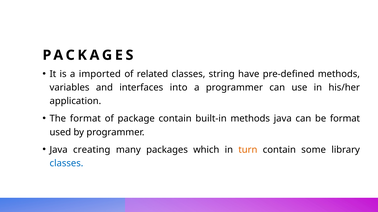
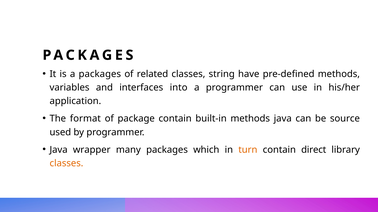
a imported: imported -> packages (100, 74)
be format: format -> source (345, 119)
creating: creating -> wrapper (92, 150)
some: some -> direct (314, 150)
classes colour: blue -> orange (66, 164)
